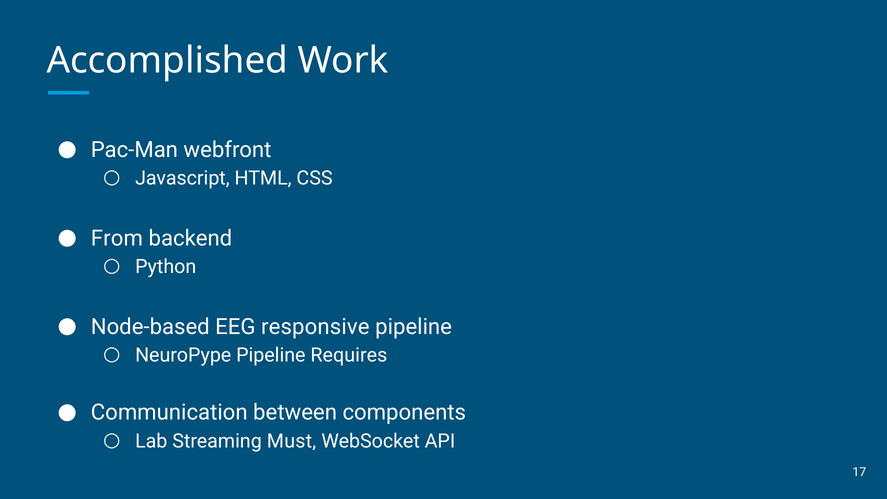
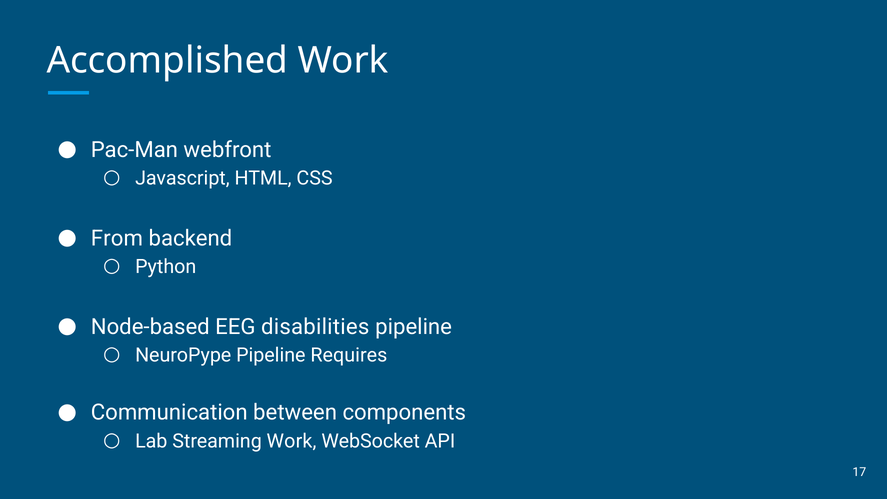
responsive: responsive -> disabilities (315, 327)
Streaming Must: Must -> Work (292, 441)
